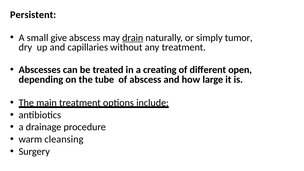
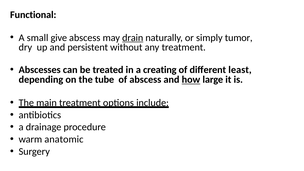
Persistent: Persistent -> Functional (33, 15)
capillaries: capillaries -> persistent (88, 47)
open: open -> least (240, 70)
how underline: none -> present (191, 80)
cleansing: cleansing -> anatomic (64, 139)
